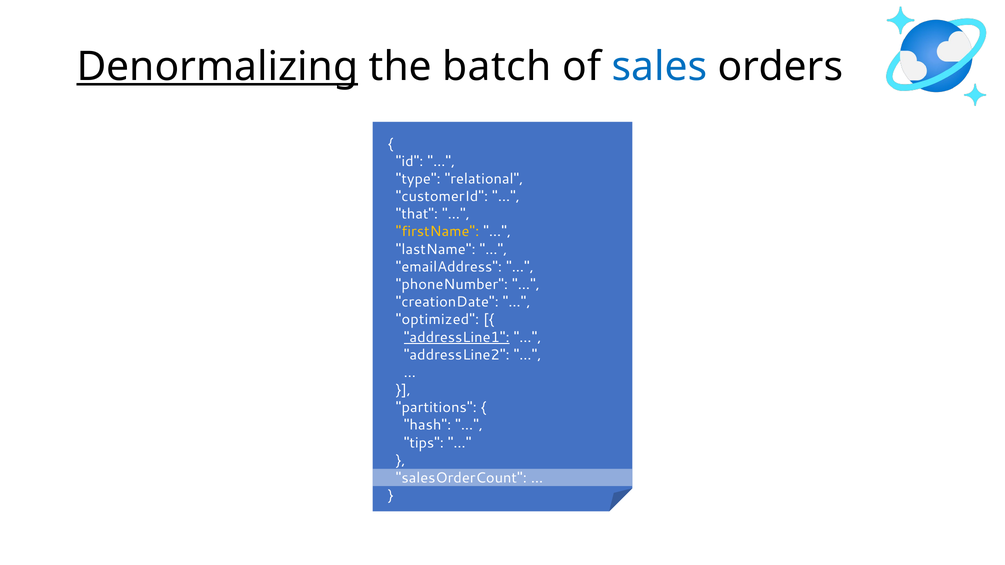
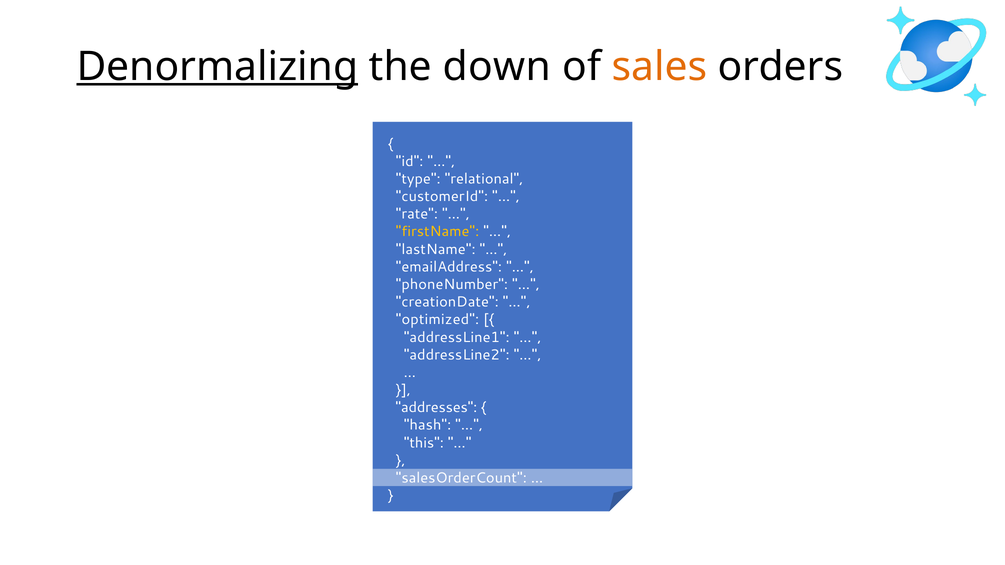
batch: batch -> down (497, 67)
sales colour: blue -> orange (660, 67)
that: that -> rate (417, 214)
addressLine1 underline: present -> none (457, 337)
partitions: partitions -> addresses (436, 408)
tips: tips -> this (424, 443)
